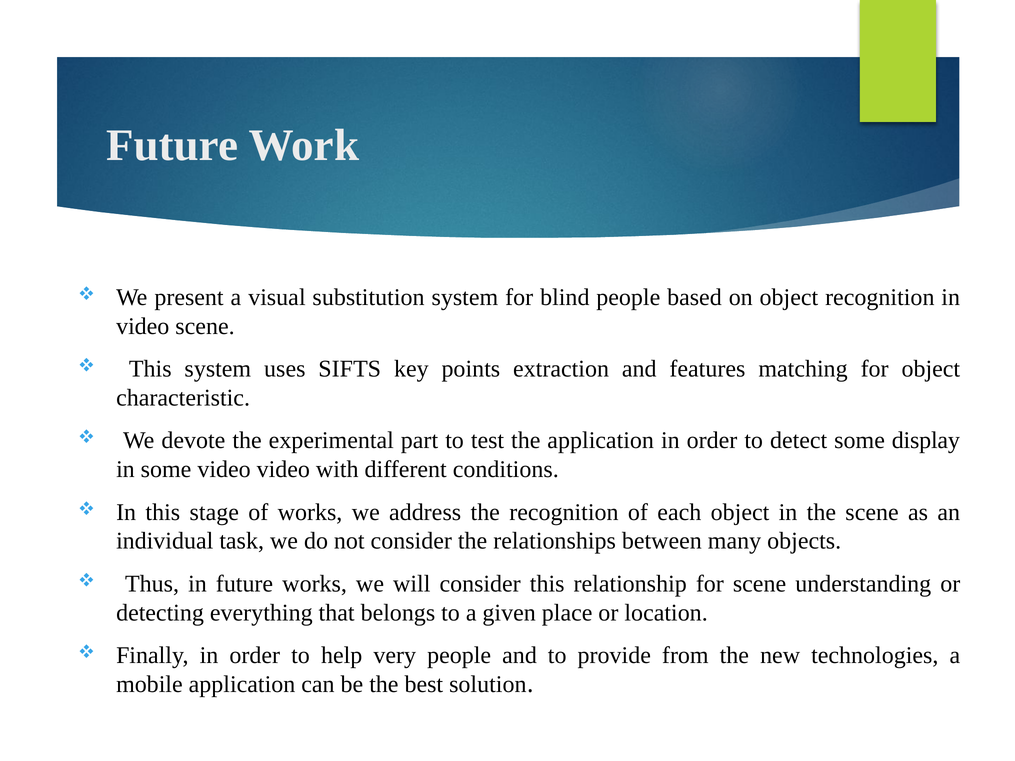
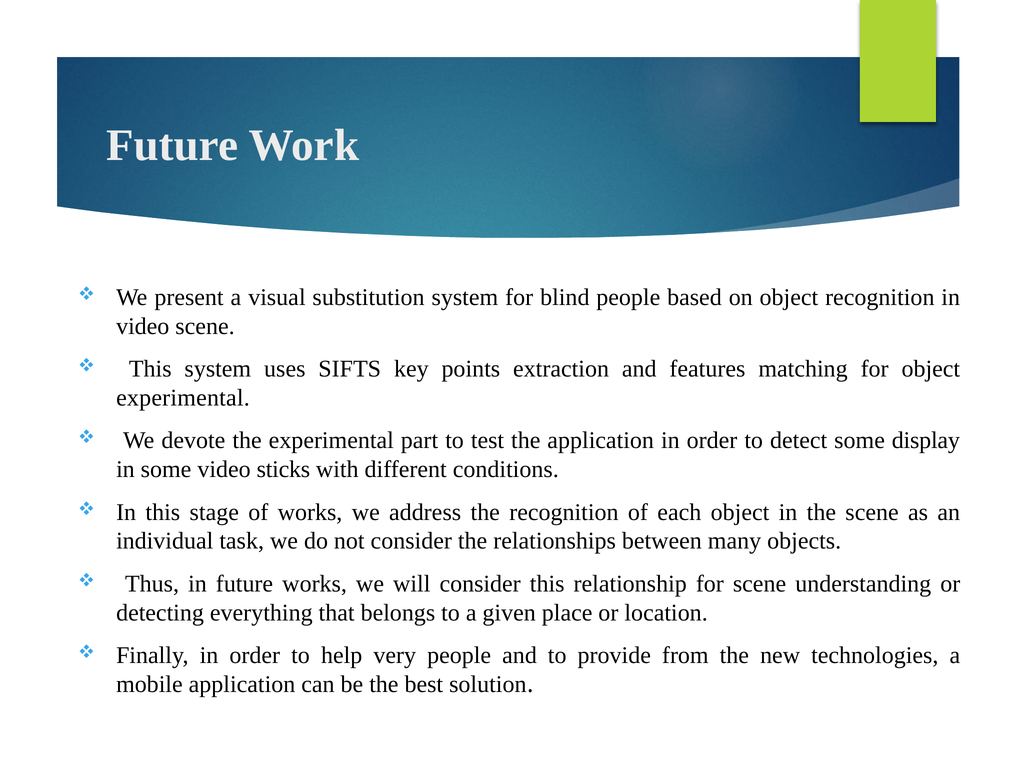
characteristic: characteristic -> experimental (183, 398)
video video: video -> sticks (283, 469)
